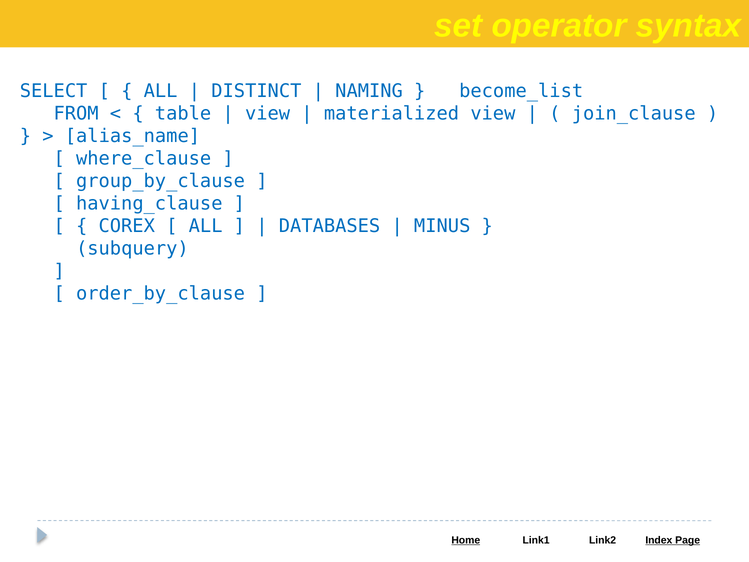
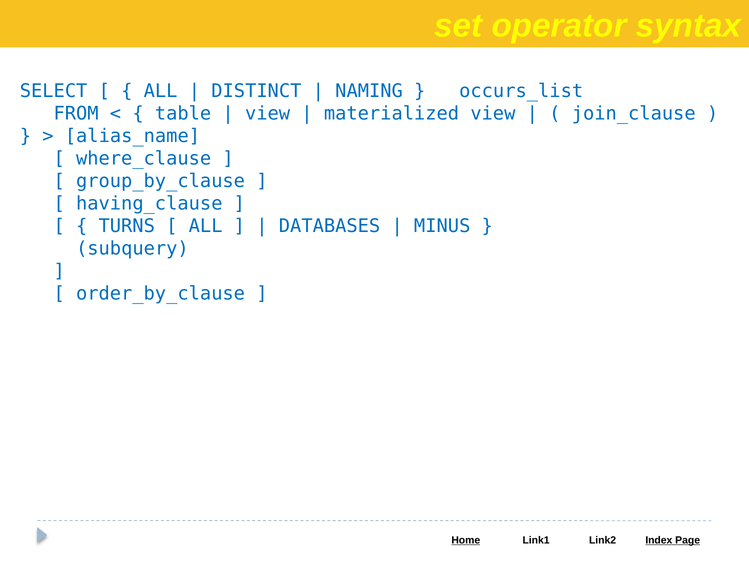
become_list: become_list -> occurs_list (521, 91)
COREX: COREX -> TURNS (127, 226)
